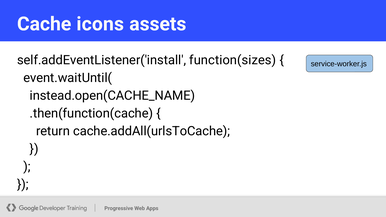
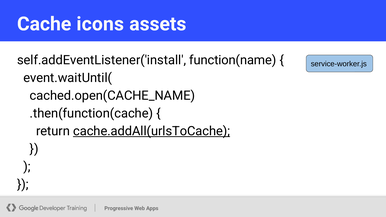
function(sizes: function(sizes -> function(name (233, 60)
instead.open(CACHE_NAME: instead.open(CACHE_NAME -> cached.open(CACHE_NAME (112, 96)
cache.addAll(urlsToCache underline: none -> present (152, 131)
